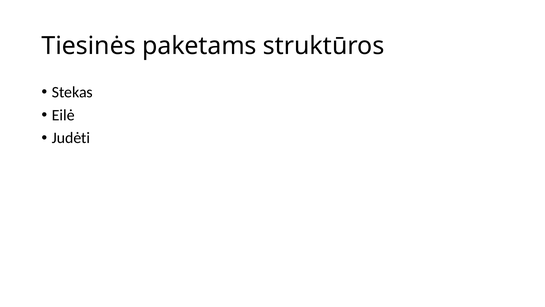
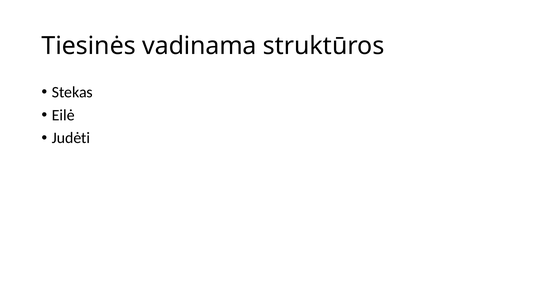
paketams: paketams -> vadinama (199, 46)
